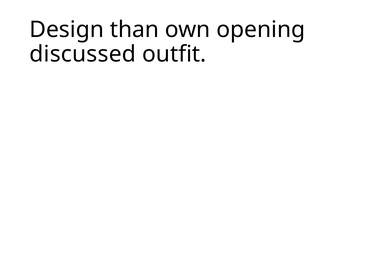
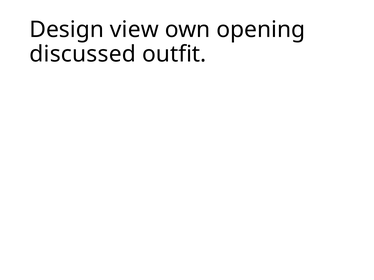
than: than -> view (134, 30)
